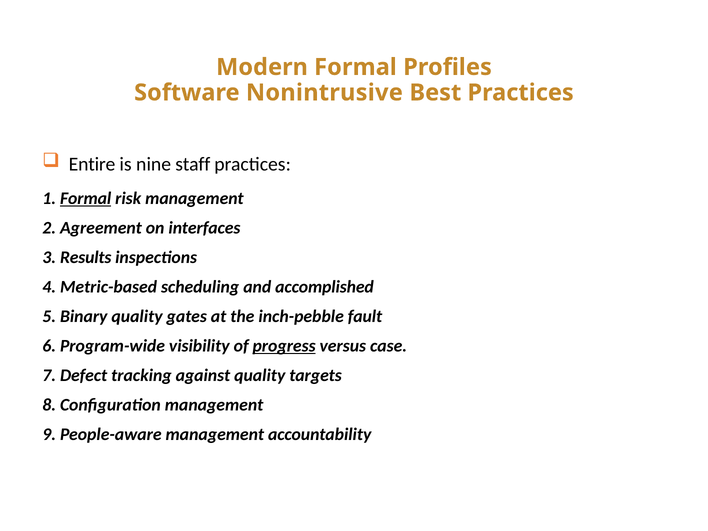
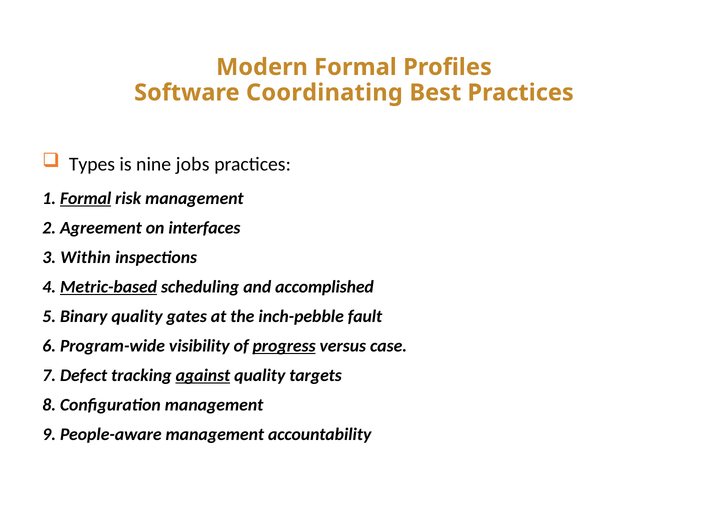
Nonintrusive: Nonintrusive -> Coordinating (324, 93)
Entire: Entire -> Types (92, 164)
staff: staff -> jobs (193, 164)
Results: Results -> Within (86, 257)
Metric-based underline: none -> present (109, 287)
against underline: none -> present (203, 375)
